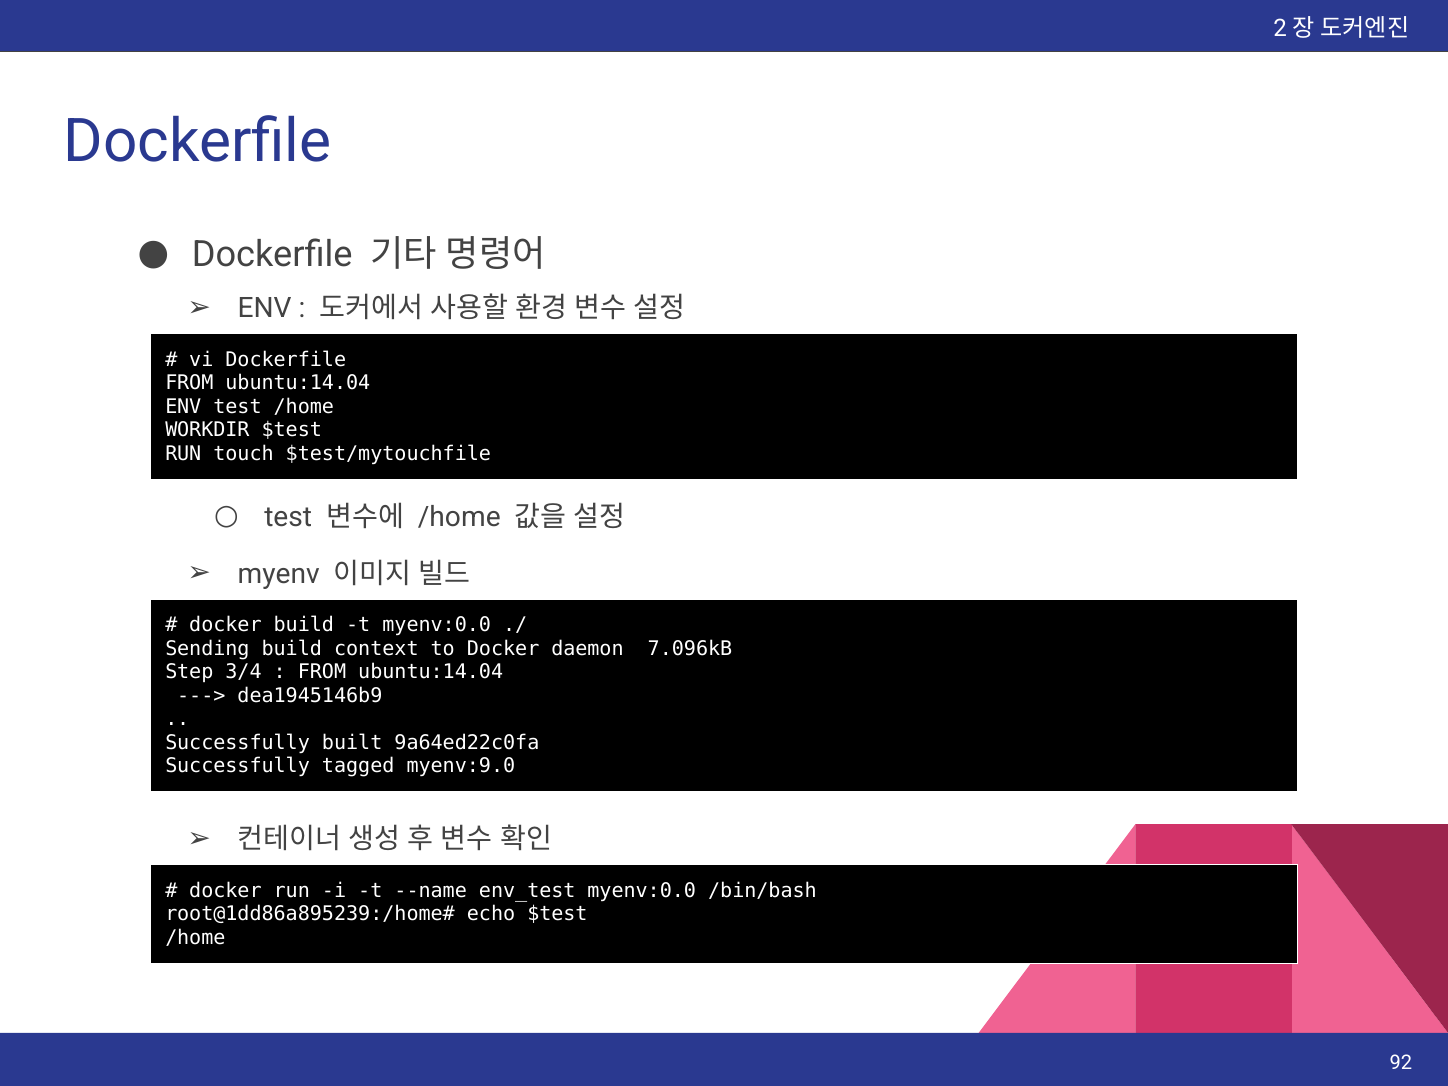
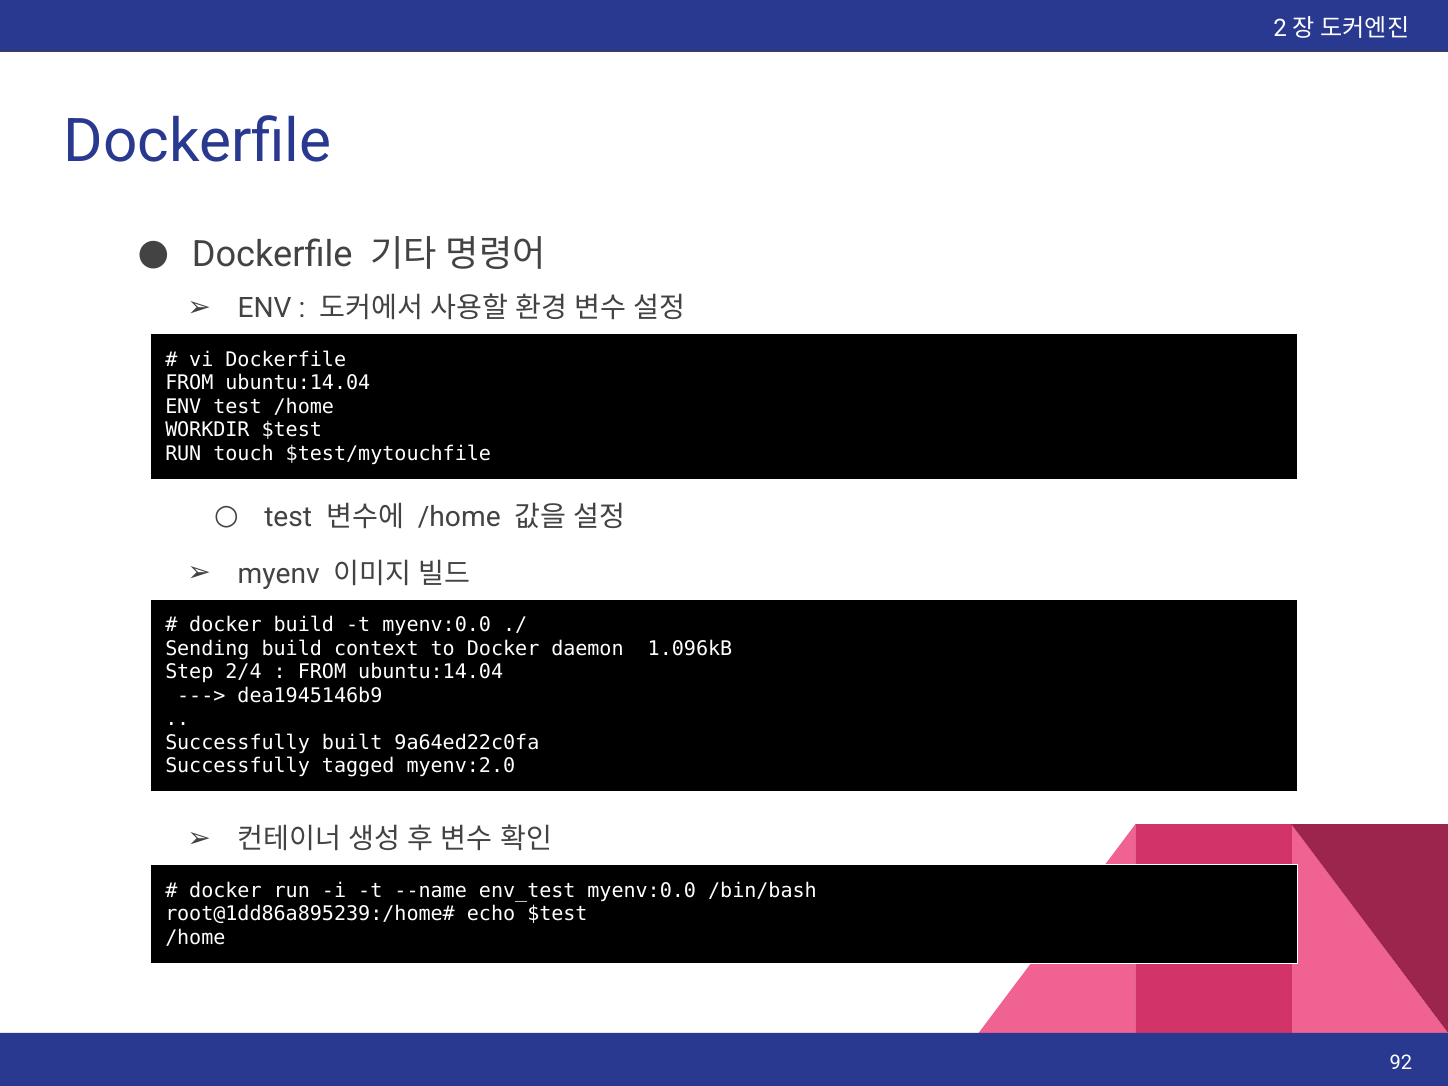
7.096kB: 7.096kB -> 1.096kB (690, 649)
3/4: 3/4 -> 2/4 (244, 672)
myenv:9.0: myenv:9.0 -> myenv:2.0 (461, 766)
